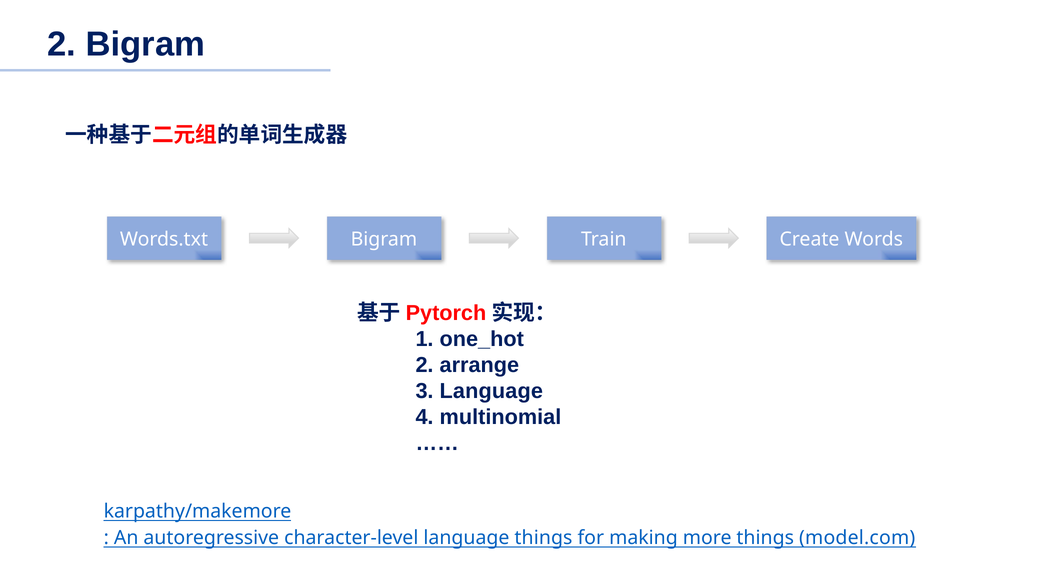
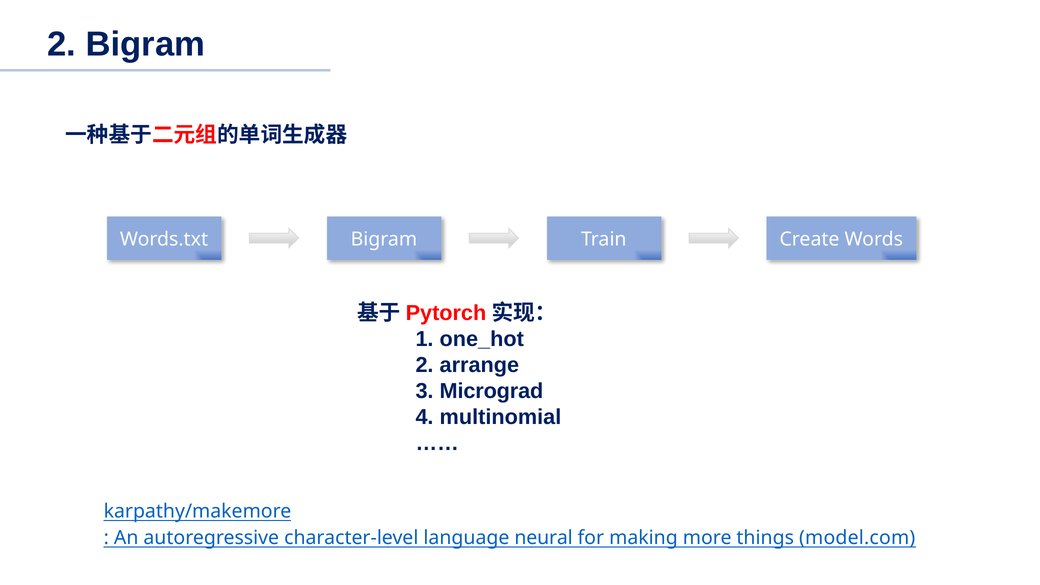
3 Language: Language -> Micrograd (491, 391)
language things: things -> neural (544, 538)
